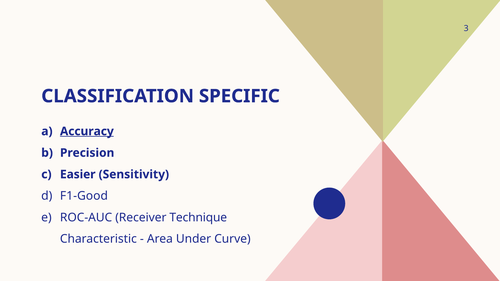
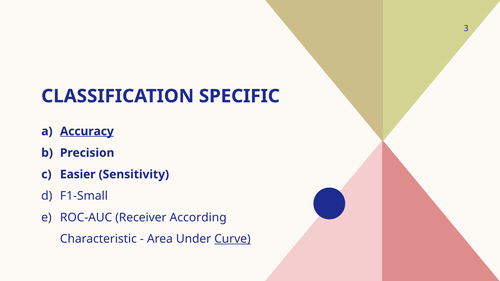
F1-Good: F1-Good -> F1-Small (84, 196)
Technique: Technique -> According (198, 218)
Curve underline: none -> present (232, 239)
